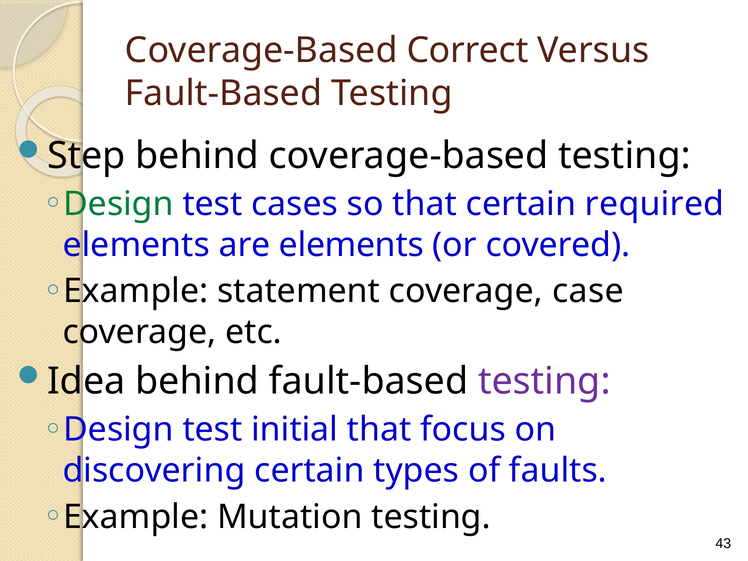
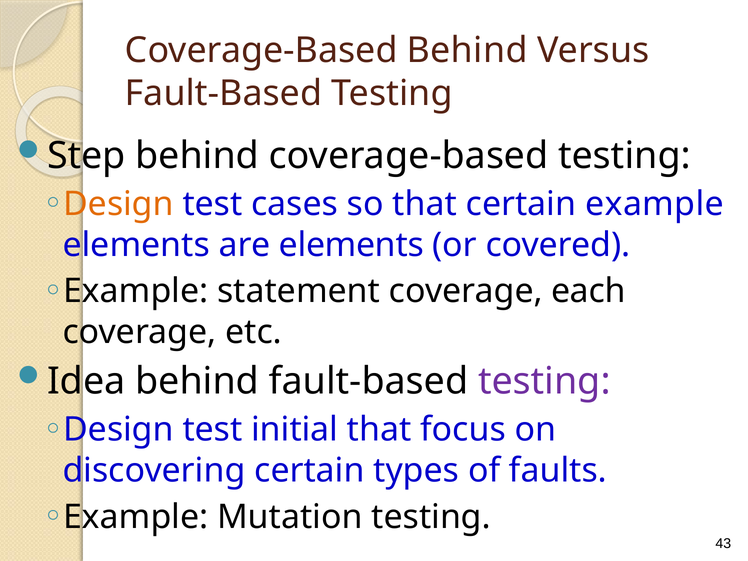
Coverage-Based Correct: Correct -> Behind (467, 50)
Design colour: green -> orange (118, 204)
certain required: required -> example (655, 204)
case: case -> each (588, 291)
